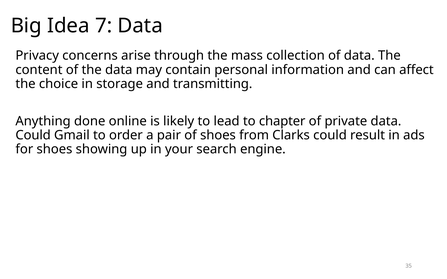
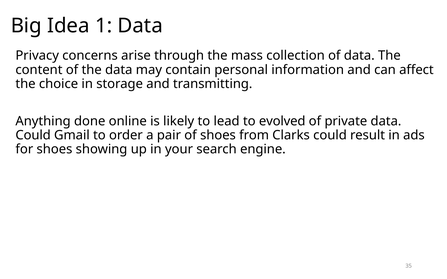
7: 7 -> 1 (104, 26)
chapter: chapter -> evolved (282, 121)
